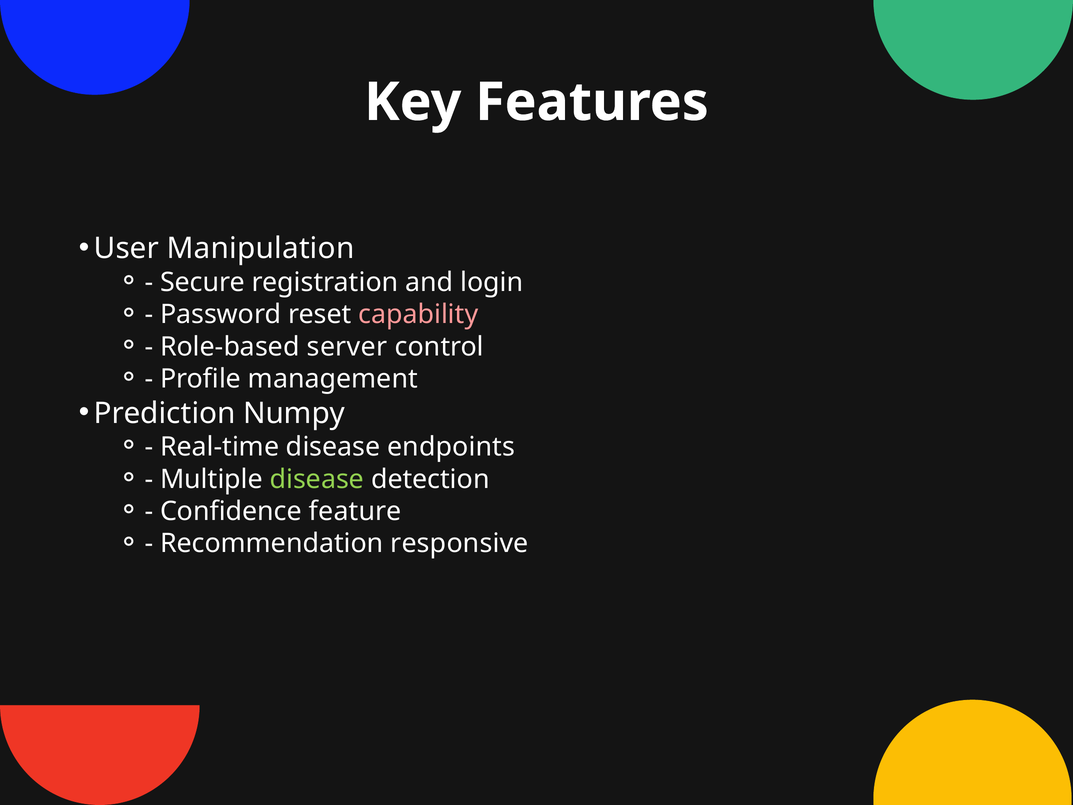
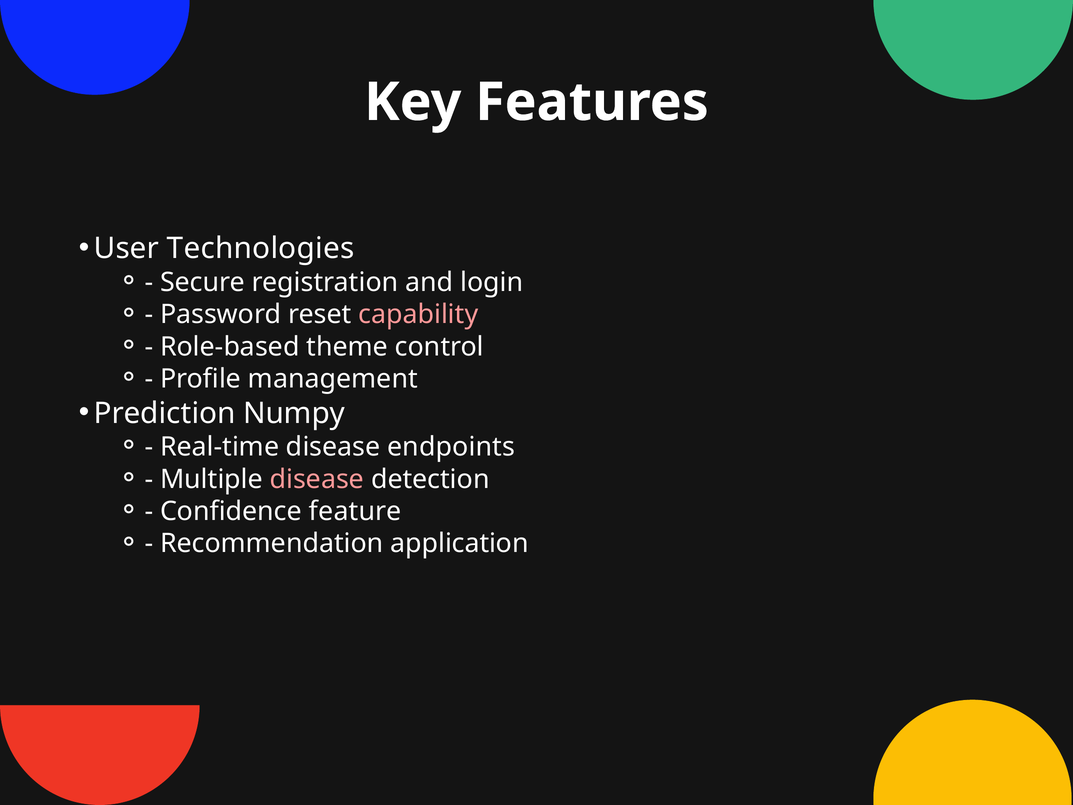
Manipulation: Manipulation -> Technologies (261, 249)
server: server -> theme (347, 347)
disease colour: light green -> pink (317, 479)
responsive: responsive -> application (460, 543)
